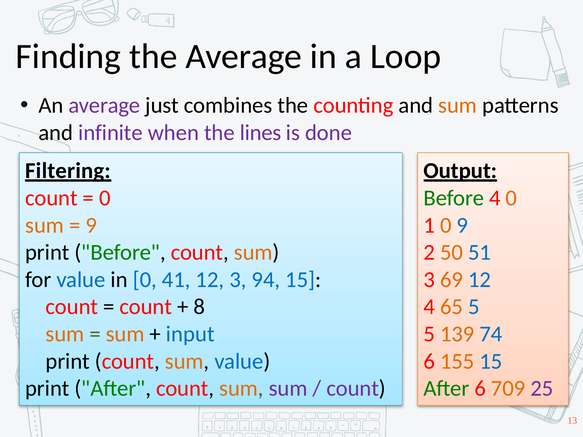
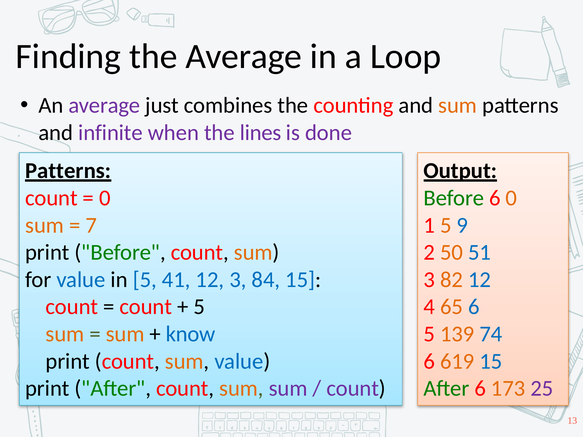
Filtering: Filtering -> Patterns (68, 171)
Before 4: 4 -> 6 (495, 198)
9: 9 -> 7 (91, 225)
1 0: 0 -> 5 (446, 225)
in 0: 0 -> 5 (145, 280)
94: 94 -> 84 (266, 280)
69: 69 -> 82 (452, 280)
8: 8 -> 5 (199, 307)
65 5: 5 -> 6 (474, 307)
input: input -> know (191, 334)
155: 155 -> 619 (457, 361)
709: 709 -> 173 (508, 389)
